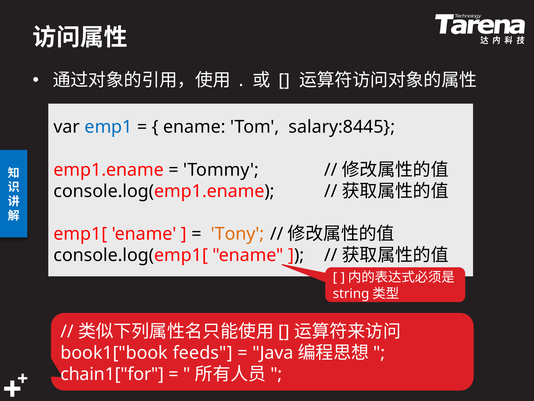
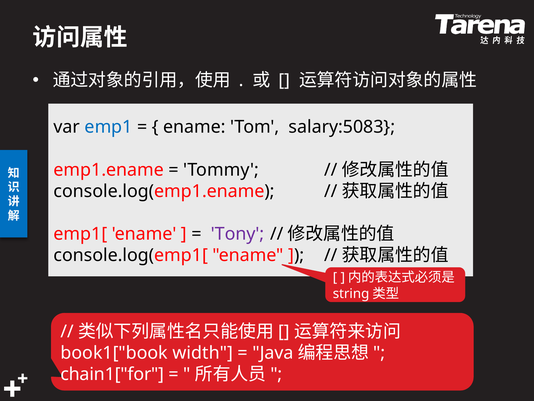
salary:8445: salary:8445 -> salary:5083 (342, 127)
Tony colour: orange -> purple (238, 234)
feeds: feeds -> width (203, 353)
